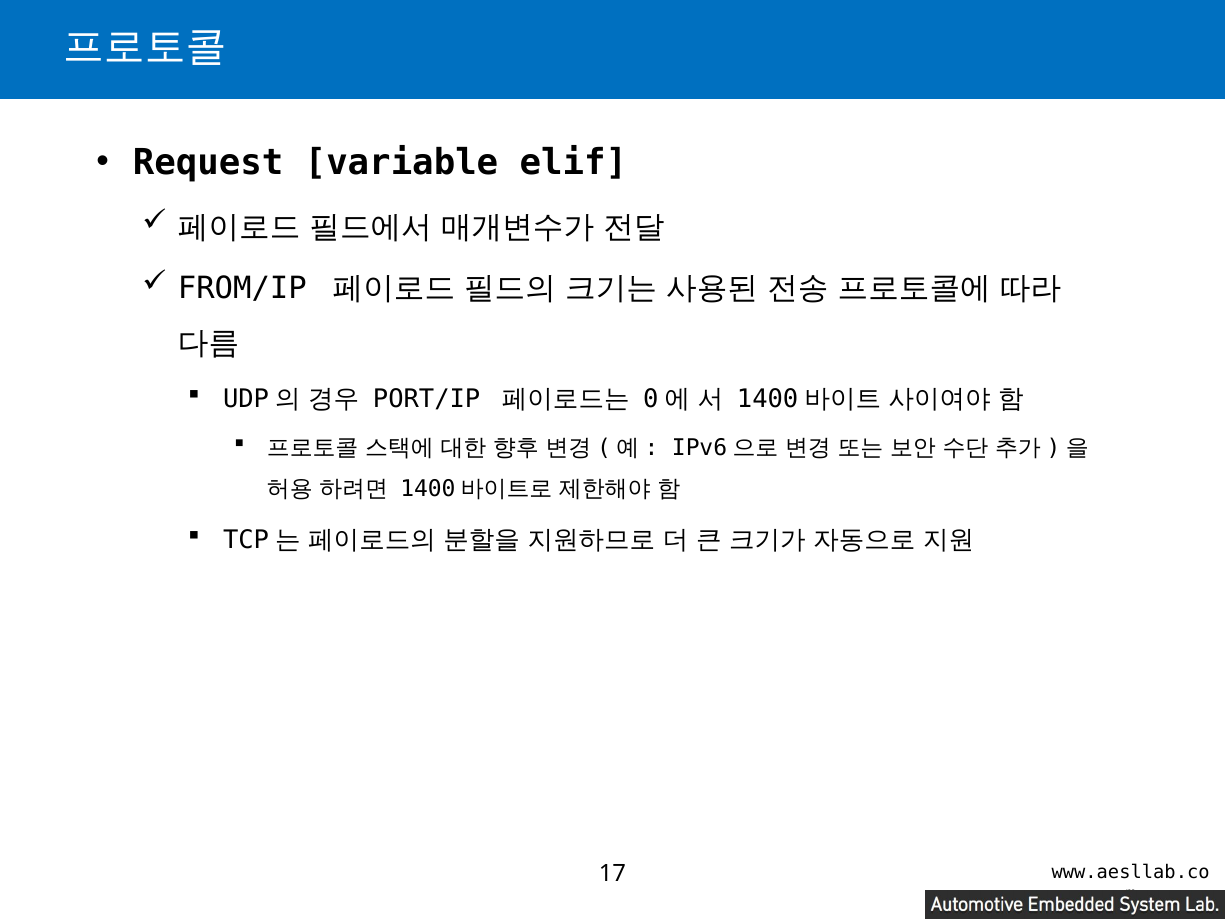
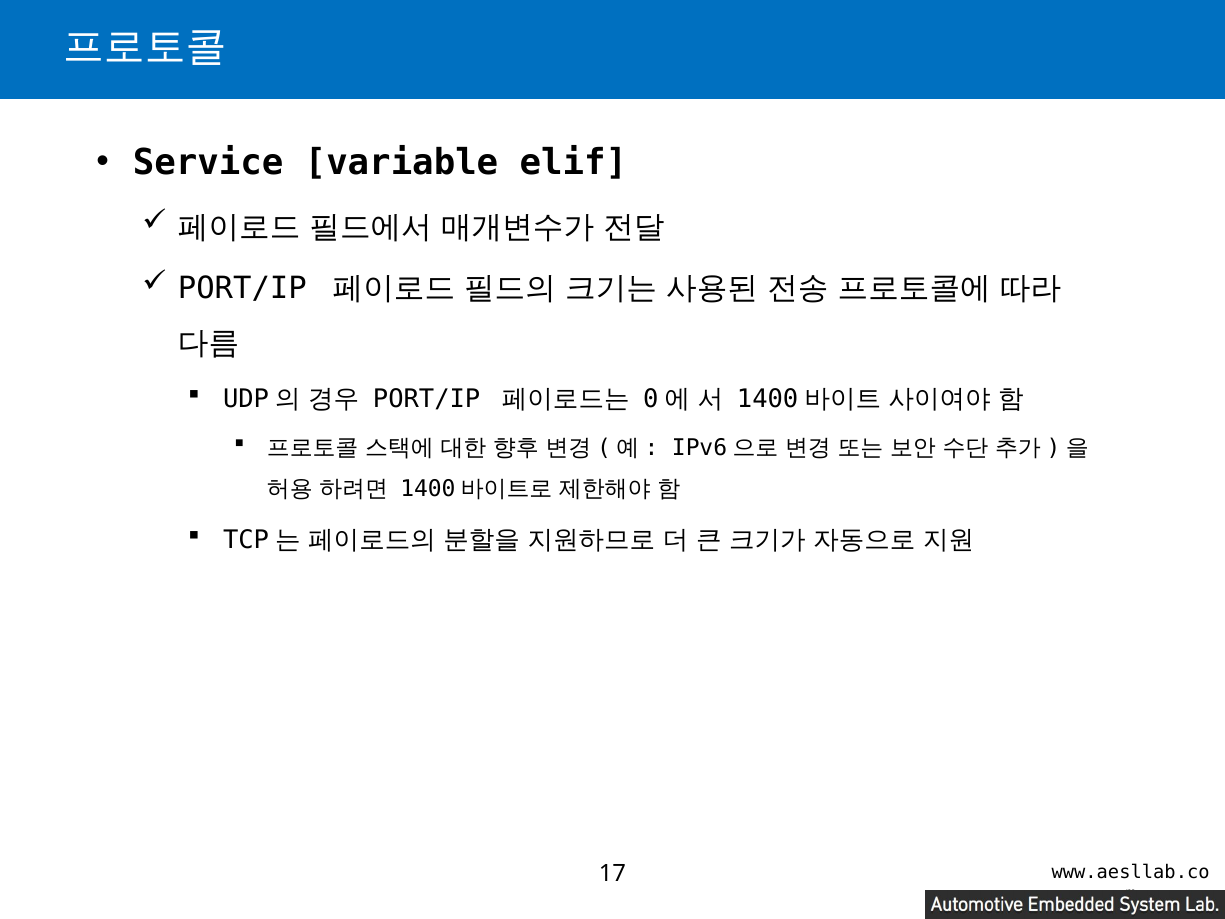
Request: Request -> Service (208, 163)
FROM/IP: FROM/IP -> PORT/IP (242, 289)
